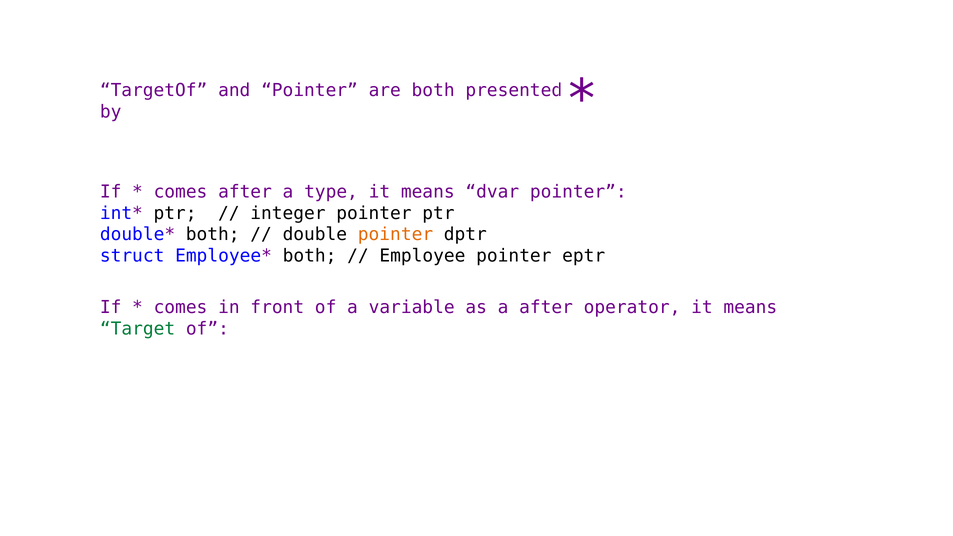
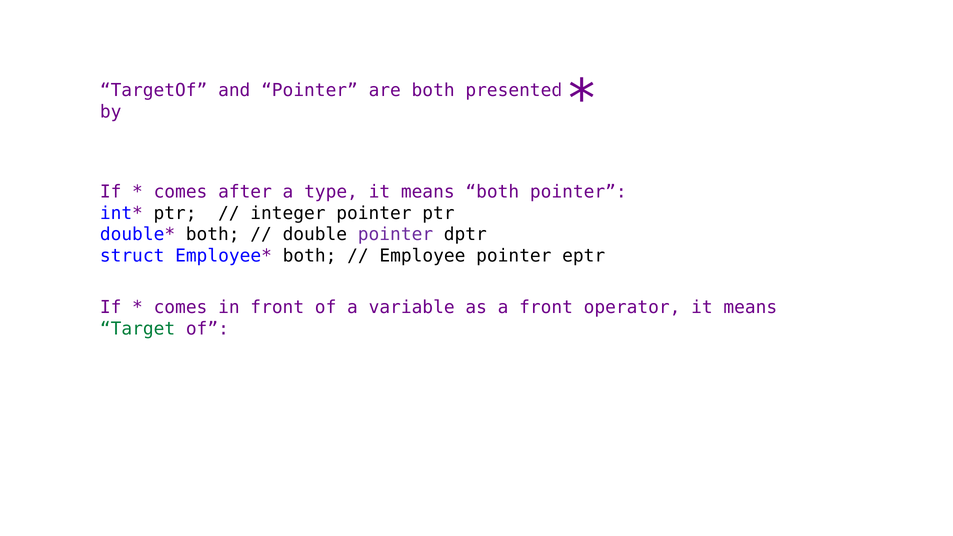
means dvar: dvar -> both (492, 192)
pointer colour: orange -> purple (396, 235)
a after: after -> front (546, 307)
